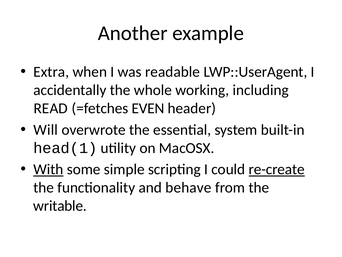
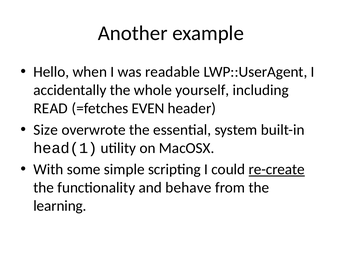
Extra: Extra -> Hello (51, 72)
working: working -> yourself (202, 90)
Will: Will -> Size (46, 130)
With underline: present -> none (48, 169)
writable: writable -> learning (60, 206)
